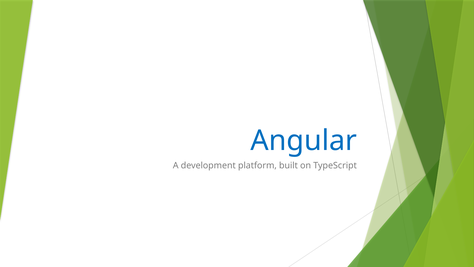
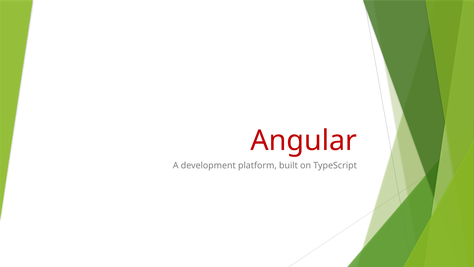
Angular colour: blue -> red (304, 141)
